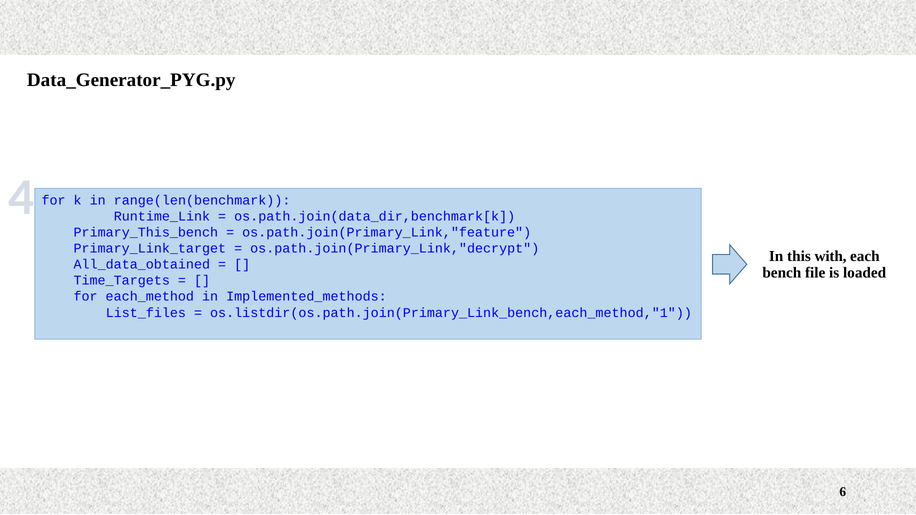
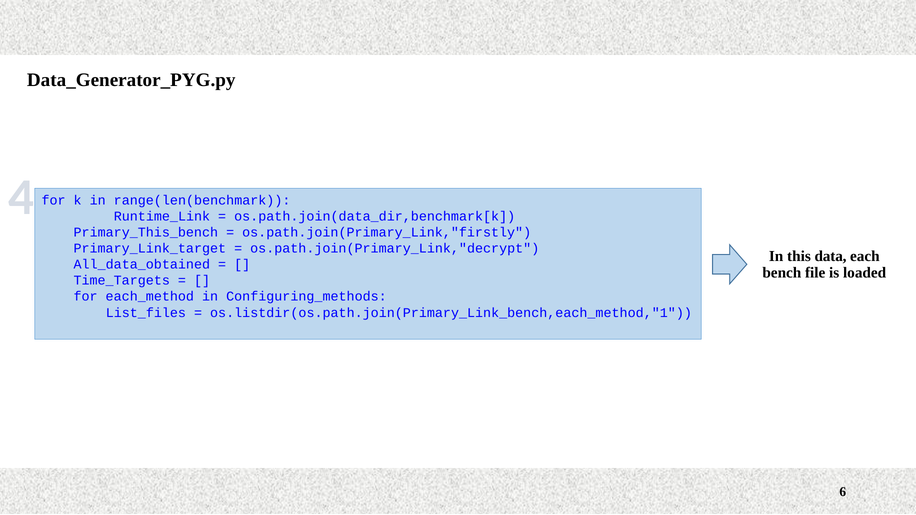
os.path.join(Primary_Link,"feature: os.path.join(Primary_Link,"feature -> os.path.join(Primary_Link,"firstly (387, 233)
with: with -> data (831, 256)
Implemented_methods: Implemented_methods -> Configuring_methods (306, 297)
